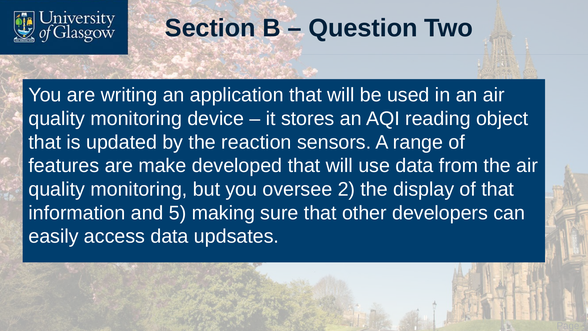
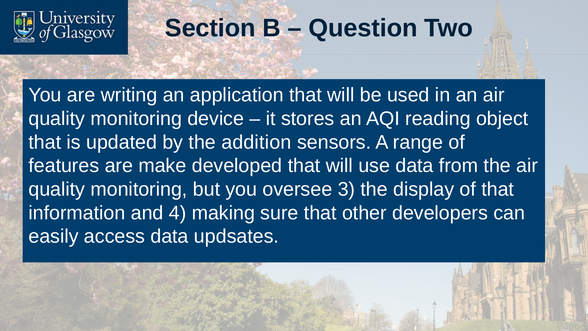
reaction: reaction -> addition (256, 142)
2: 2 -> 3 (346, 189)
5: 5 -> 4 (178, 213)
